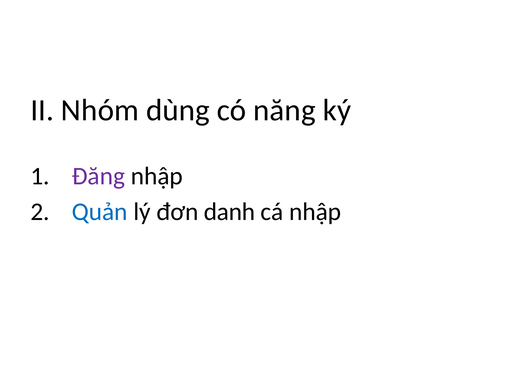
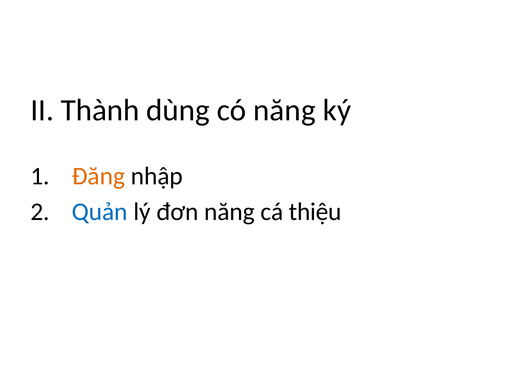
Nhóm: Nhóm -> Thành (100, 110)
Đăng colour: purple -> orange (98, 176)
đơn danh: danh -> năng (229, 212)
cá nhập: nhập -> thiệu (315, 212)
